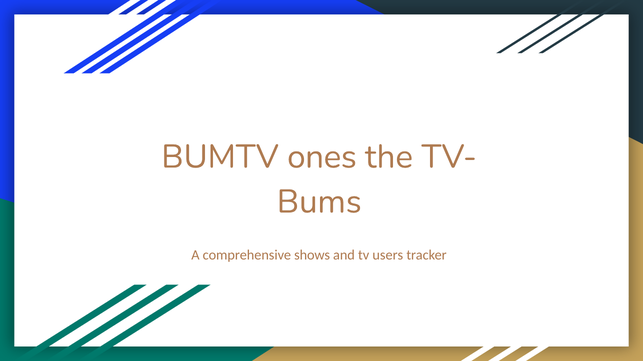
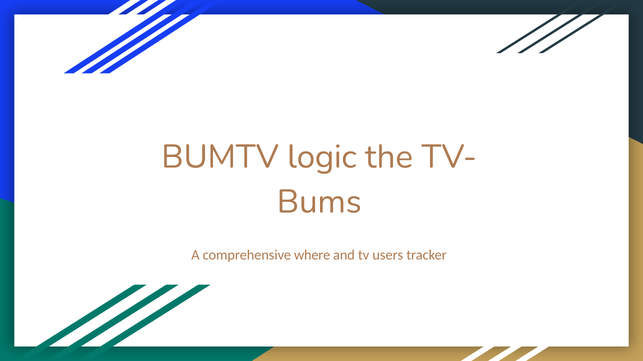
ones: ones -> logic (322, 157)
shows: shows -> where (312, 255)
